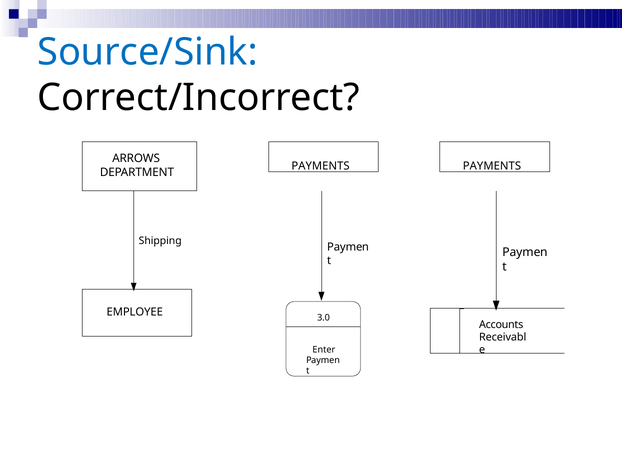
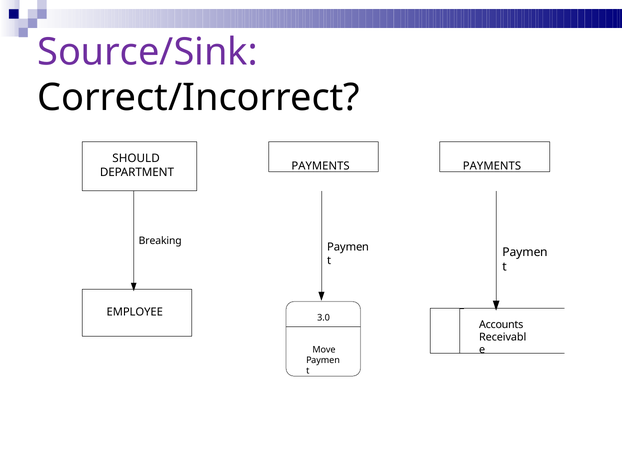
Source/Sink colour: blue -> purple (148, 52)
ARROWS: ARROWS -> SHOULD (136, 158)
Shipping: Shipping -> Breaking (160, 240)
Enter: Enter -> Move (324, 349)
